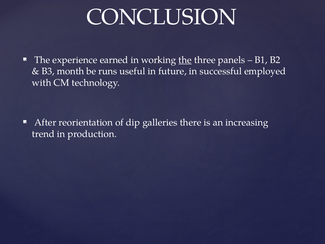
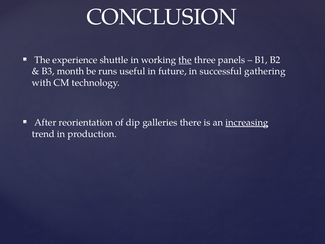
earned: earned -> shuttle (114, 60)
employed: employed -> gathering (265, 71)
increasing underline: none -> present (247, 122)
